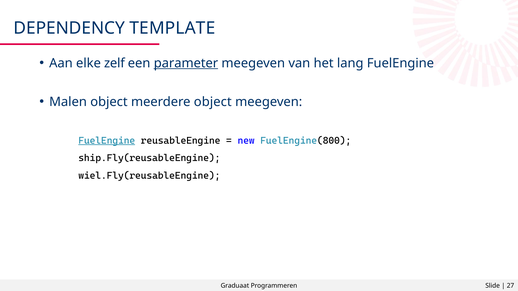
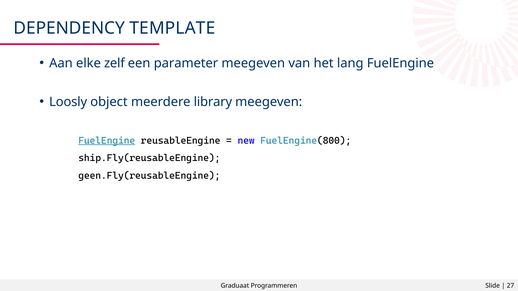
parameter underline: present -> none (186, 63)
Malen: Malen -> Loosly (68, 102)
meerdere object: object -> library (213, 102)
wiel.Fly(reusableEngine: wiel.Fly(reusableEngine -> geen.Fly(reusableEngine (149, 176)
